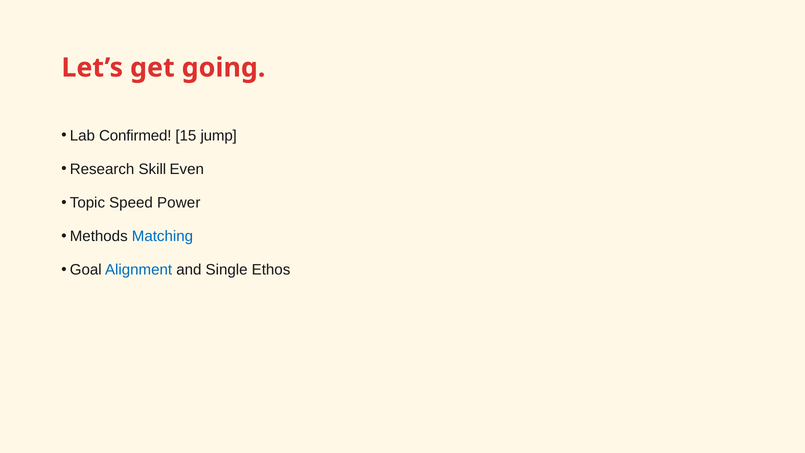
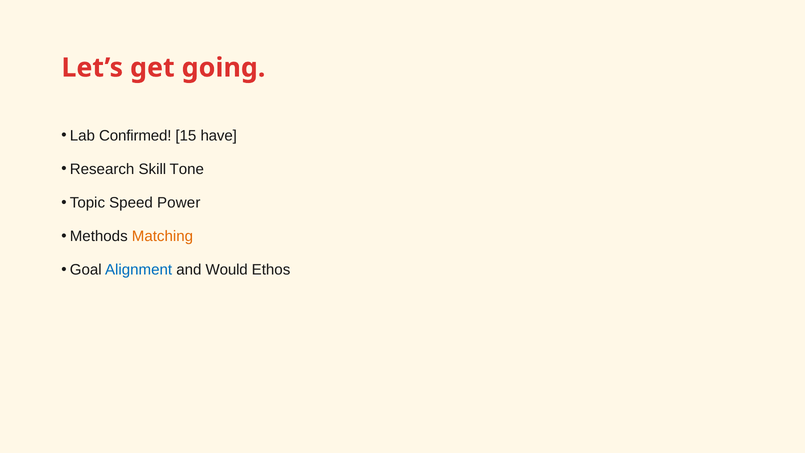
jump: jump -> have (219, 136)
Even: Even -> Tone (187, 169)
Matching colour: blue -> orange (162, 236)
Single: Single -> Would (227, 270)
